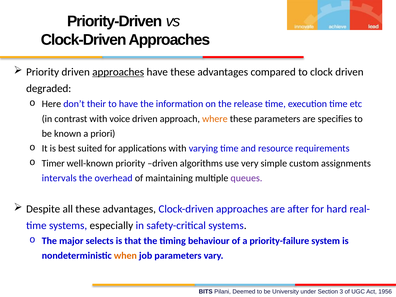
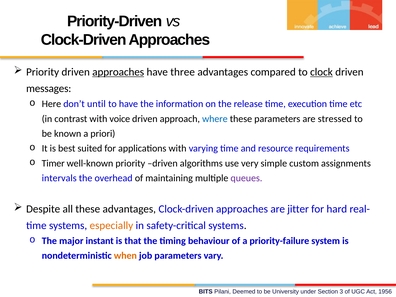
have these: these -> three (183, 72)
clock underline: none -> present (321, 72)
degraded: degraded -> messages (49, 89)
their: their -> until (96, 104)
where colour: orange -> blue (215, 119)
specifies: specifies -> stressed (335, 119)
after: after -> jitter (298, 209)
especially colour: black -> orange (111, 225)
selects: selects -> instant (100, 241)
